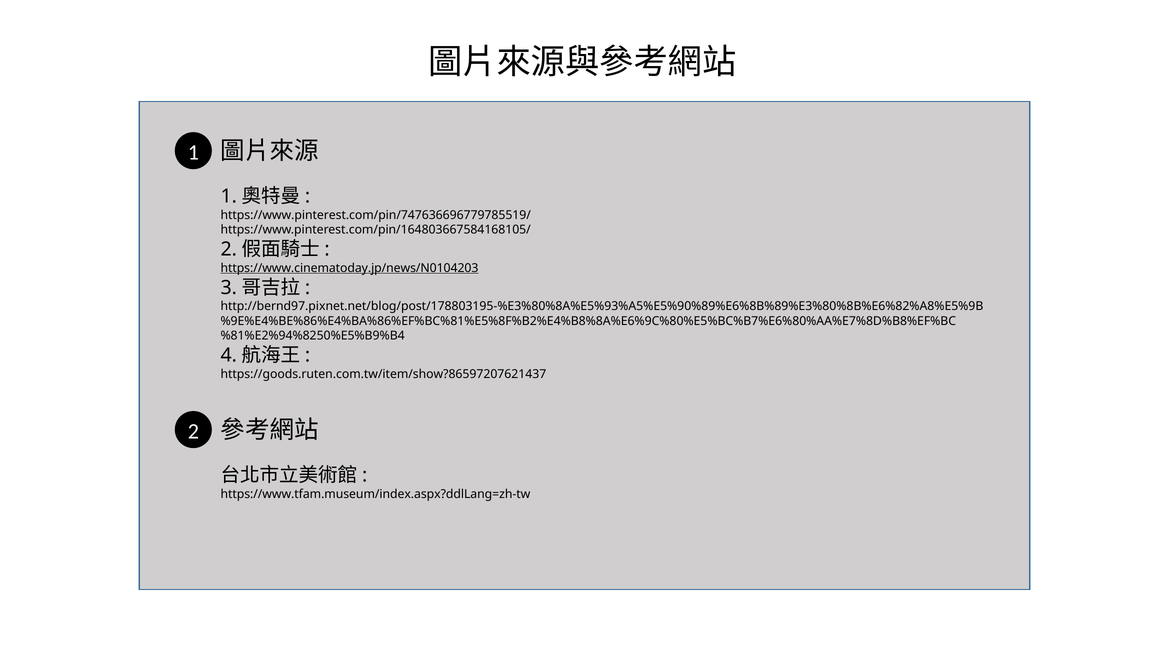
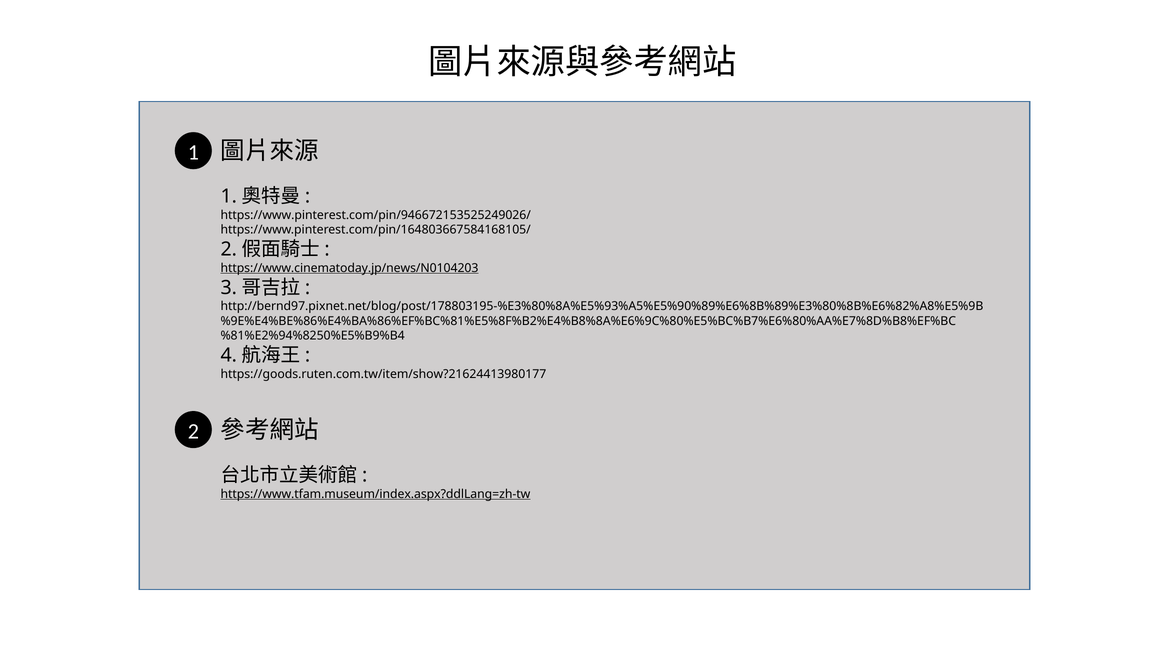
https://www.pinterest.com/pin/747636696779785519/: https://www.pinterest.com/pin/747636696779785519/ -> https://www.pinterest.com/pin/946672153525249026/ (376, 215)
https://goods.ruten.com.tw/item/show?86597207621437: https://goods.ruten.com.tw/item/show?86597207621437 -> https://goods.ruten.com.tw/item/show?21624413980177 (383, 374)
https://www.tfam.museum/index.aspx?ddlLang=zh-tw underline: none -> present (375, 494)
